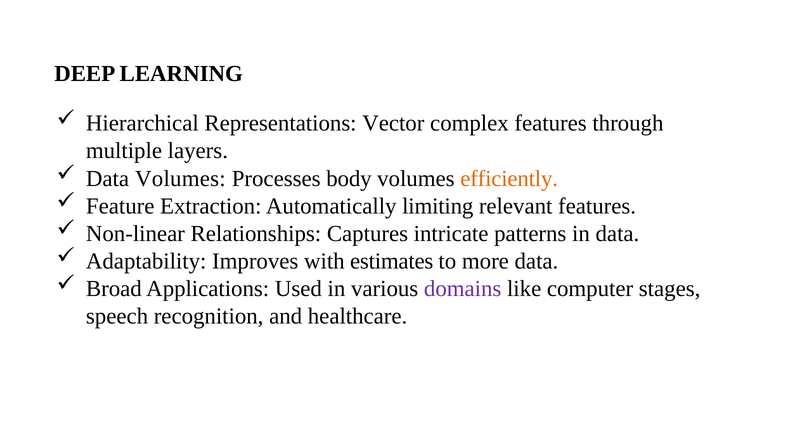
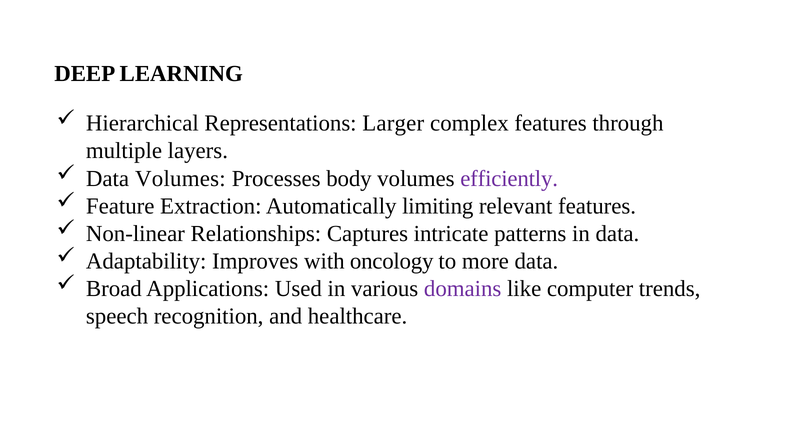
Vector: Vector -> Larger (393, 123)
efficiently colour: orange -> purple (509, 178)
estimates: estimates -> oncology (392, 261)
stages: stages -> trends (670, 288)
